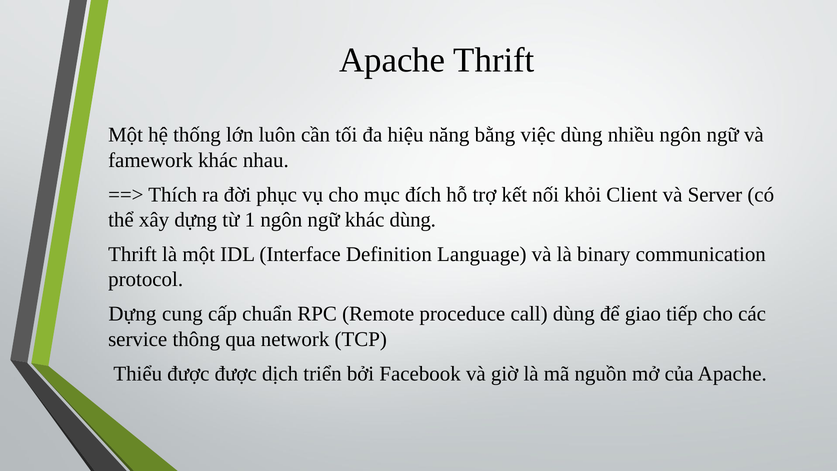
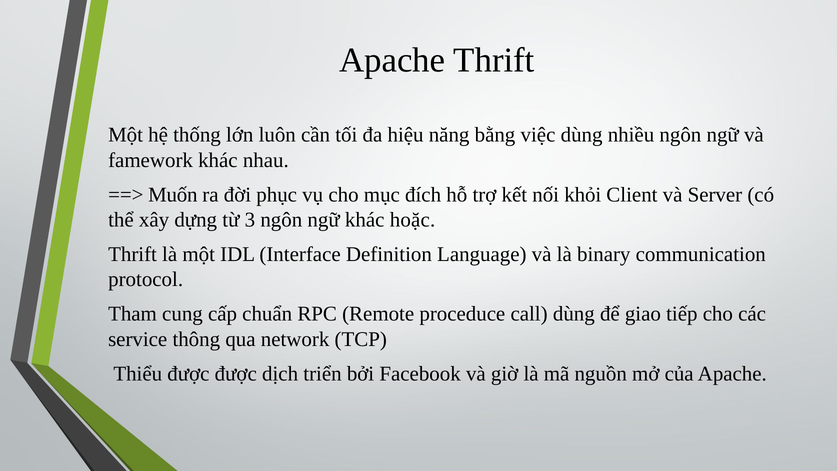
Thích: Thích -> Muốn (173, 195)
1: 1 -> 3 (250, 220)
khác dùng: dùng -> hoặc (413, 220)
Dựng: Dựng -> Tham (133, 314)
